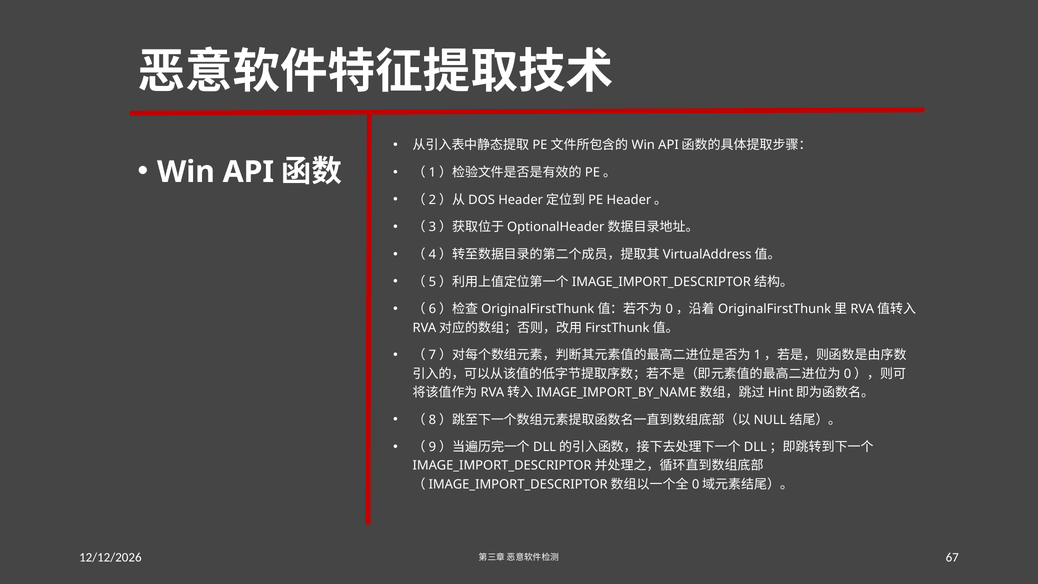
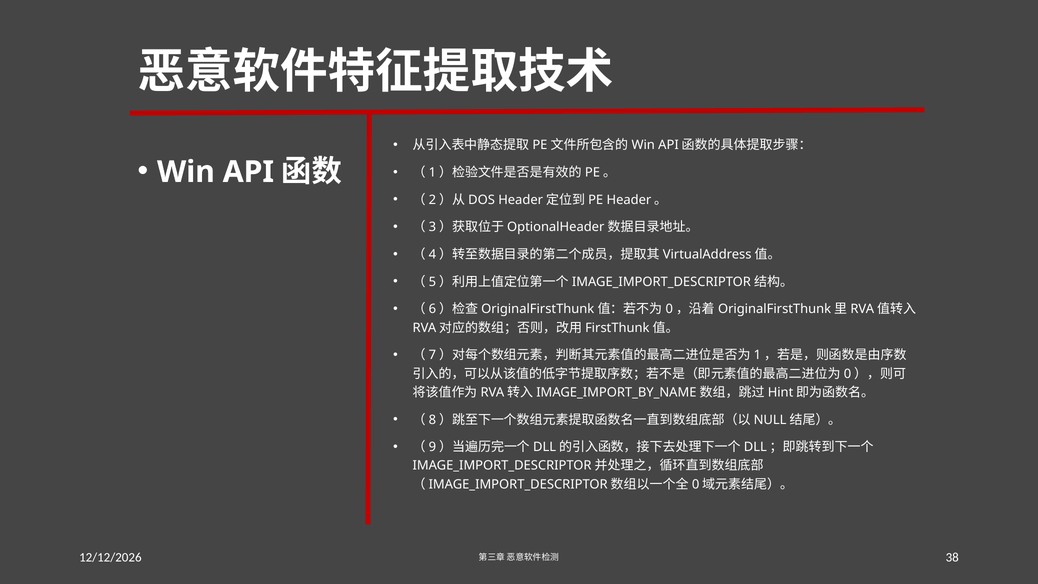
67: 67 -> 38 (952, 557)
